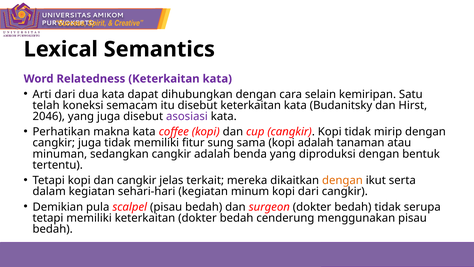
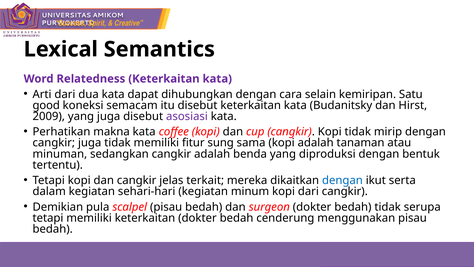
telah: telah -> good (46, 105)
2046: 2046 -> 2009 (49, 116)
dengan colour: orange -> blue (342, 180)
